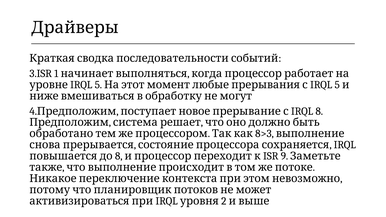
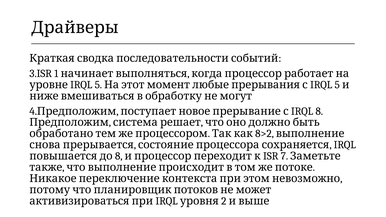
8>3: 8>3 -> 8>2 (265, 134)
9: 9 -> 7 (284, 156)
